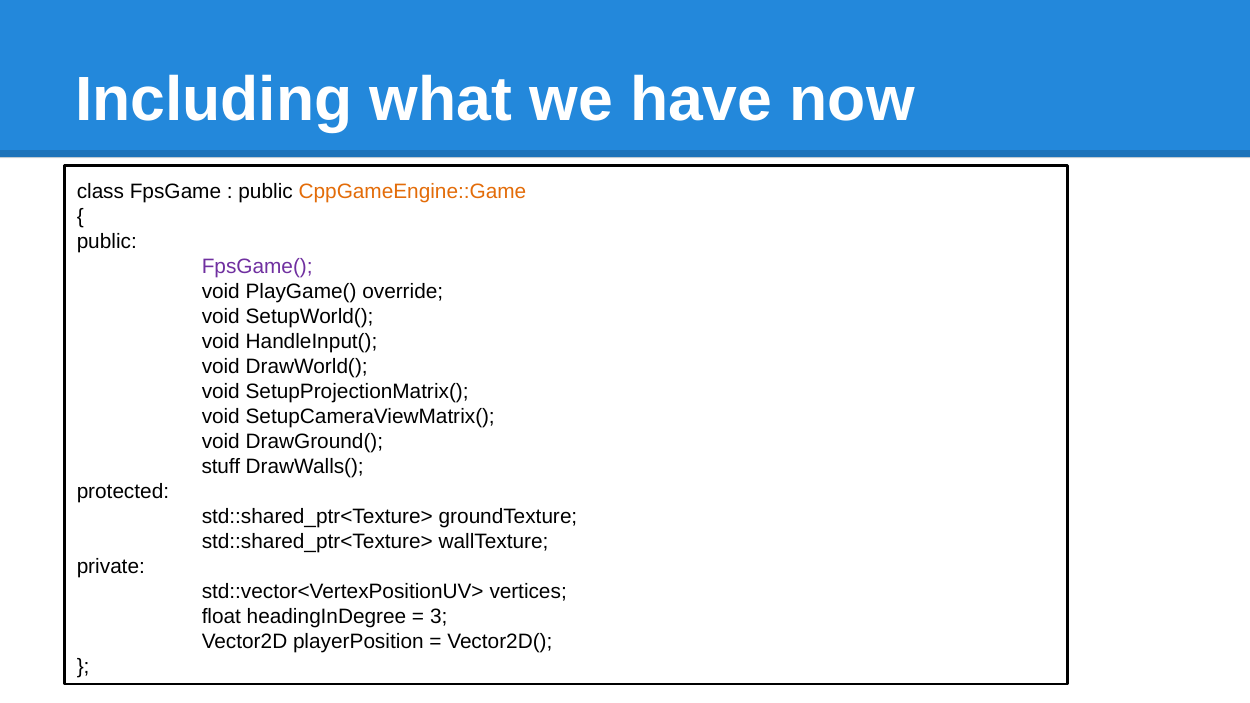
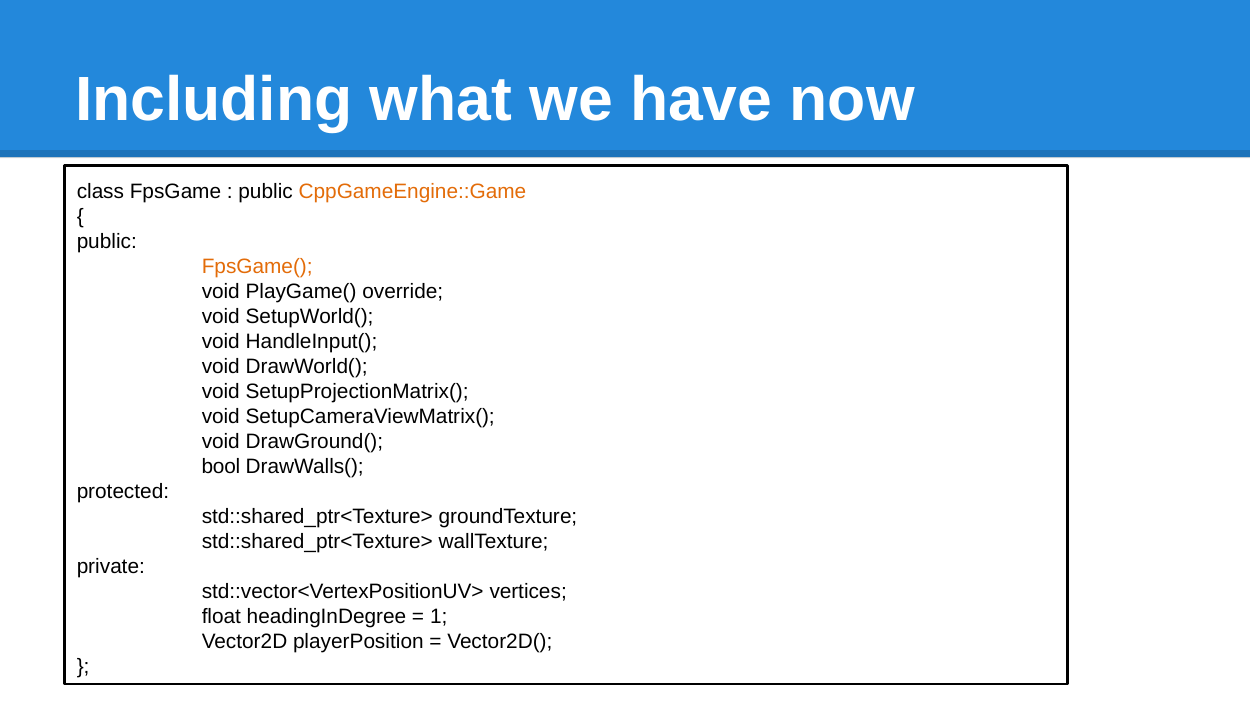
FpsGame( colour: purple -> orange (257, 267)
stuff: stuff -> bool (221, 467)
3: 3 -> 1 (439, 617)
